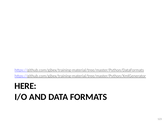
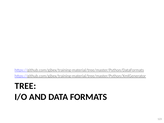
HERE: HERE -> TREE (25, 86)
